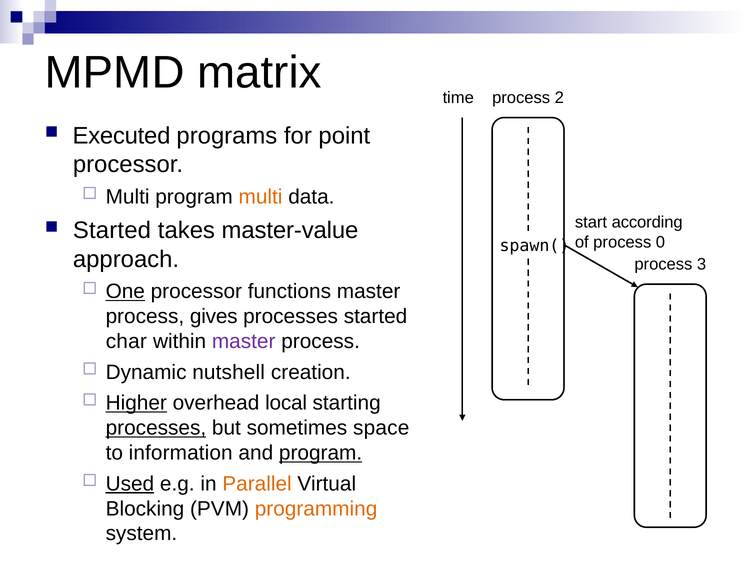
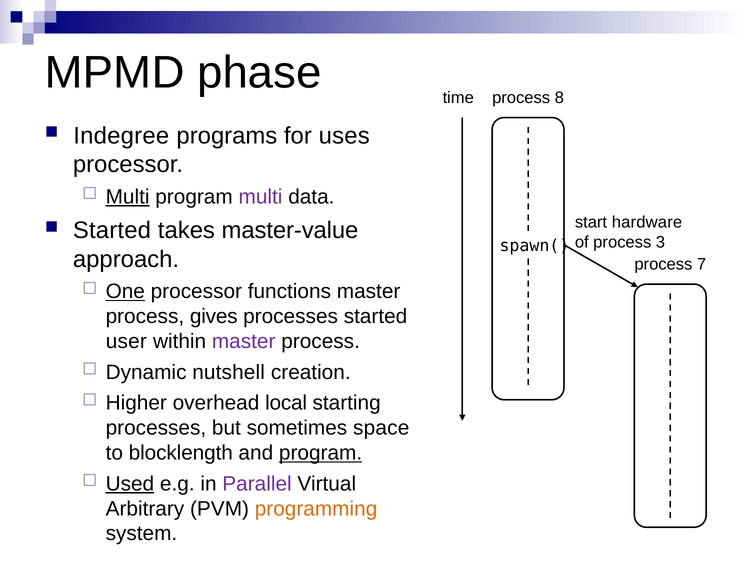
matrix: matrix -> phase (259, 73)
2: 2 -> 8 (559, 98)
Executed: Executed -> Indegree (121, 136)
point: point -> uses (344, 136)
Multi underline: none -> present (128, 197)
multi colour: orange -> purple (260, 197)
according: according -> hardware (647, 222)
0: 0 -> 3 (660, 242)
3: 3 -> 7 (702, 264)
char: char -> user (126, 342)
Higher underline: present -> none (136, 403)
processes underline: present -> none (156, 428)
information: information -> blocklength (181, 453)
Parallel colour: orange -> purple (257, 484)
Blocking: Blocking -> Arbitrary (145, 509)
